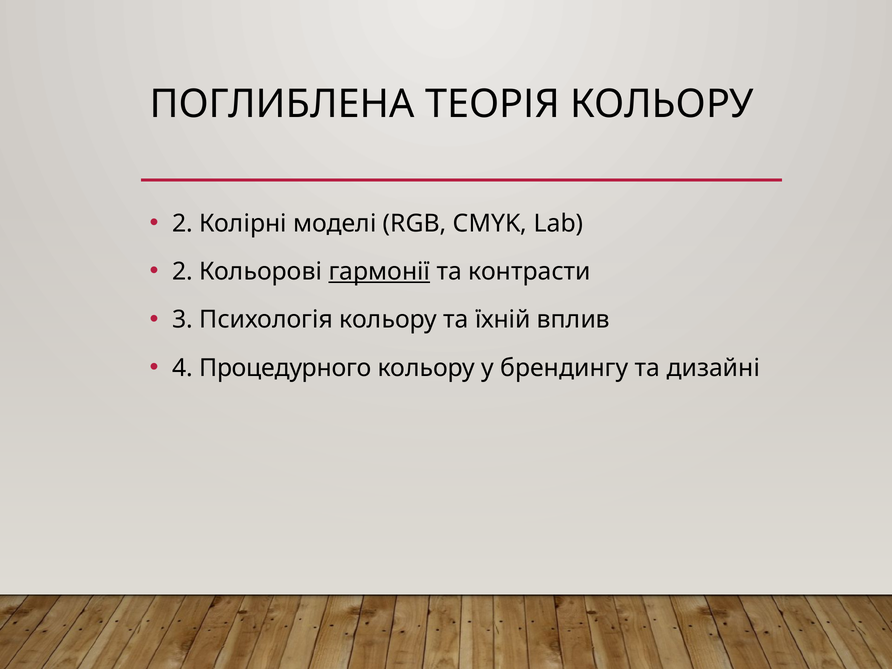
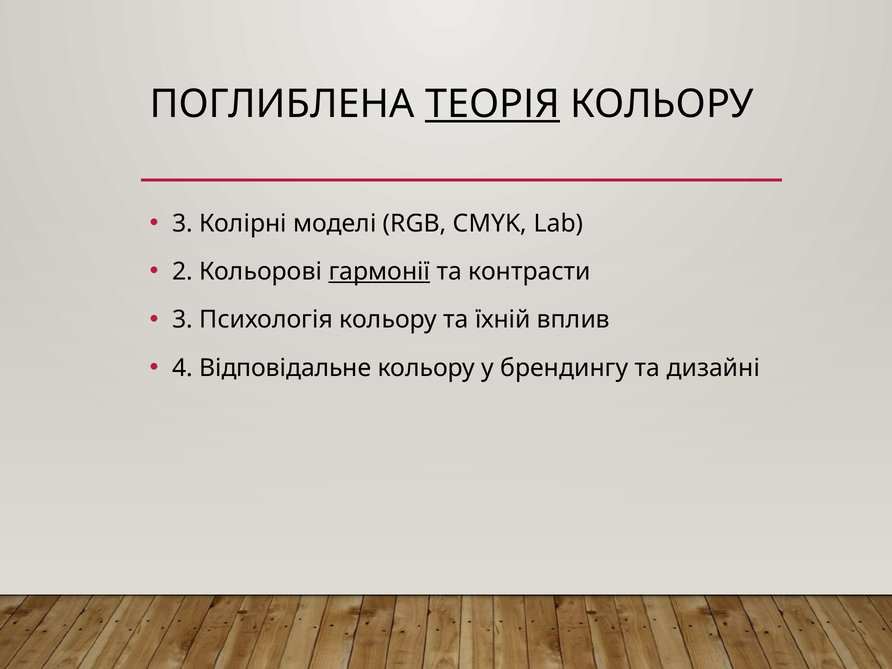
ТЕОРІЯ underline: none -> present (492, 104)
2: 2 -> 3 (182, 224)
Процедурного: Процедурного -> Відповідальне (285, 368)
